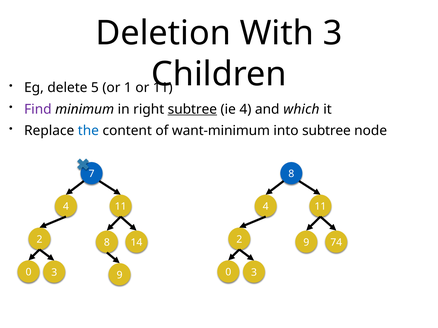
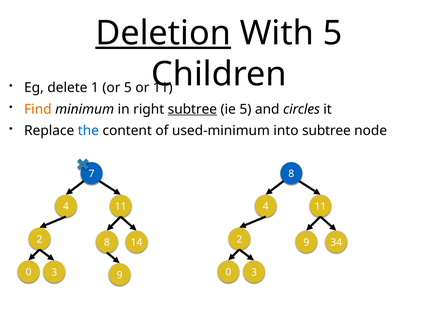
Deletion underline: none -> present (163, 33)
With 3: 3 -> 5 (333, 33)
5: 5 -> 1 (95, 88)
or 1: 1 -> 5 (128, 88)
Find colour: purple -> orange (38, 109)
ie 4: 4 -> 5 (245, 109)
which: which -> circles (302, 109)
want-minimum: want-minimum -> used-minimum (221, 131)
74: 74 -> 34 (336, 243)
